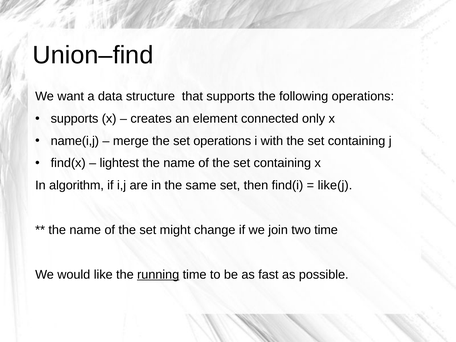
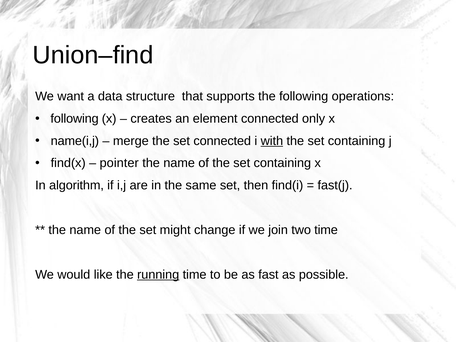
supports: supports -> following (75, 119)
set operations: operations -> connected (222, 141)
with underline: none -> present (272, 141)
lightest: lightest -> pointer (119, 163)
like(j: like(j -> fast(j (335, 185)
